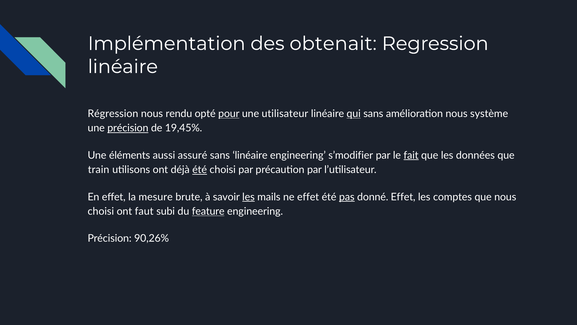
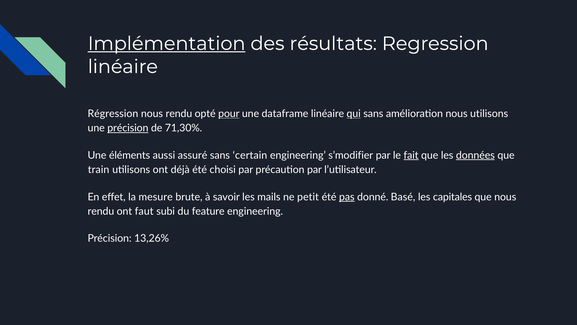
Implémentation underline: none -> present (167, 44)
obtenait: obtenait -> résultats (333, 44)
utilisateur: utilisateur -> dataframe (285, 114)
nous système: système -> utilisons (489, 114)
19,45%: 19,45% -> 71,30% (184, 128)
sans linéaire: linéaire -> certain (250, 155)
données underline: none -> present (475, 155)
été underline: present -> none (200, 169)
les underline: present -> none (248, 197)
ne effet: effet -> petit (308, 197)
donné Effet: Effet -> Basé (403, 197)
comptes: comptes -> capitales (453, 197)
choisi: choisi -> rendu (101, 211)
feature underline: present -> none (208, 211)
90,26%: 90,26% -> 13,26% (152, 238)
